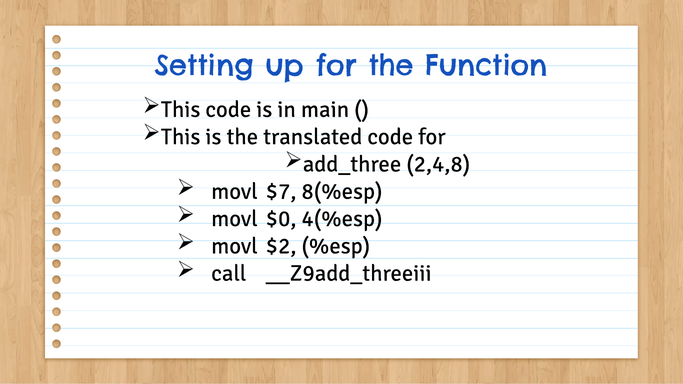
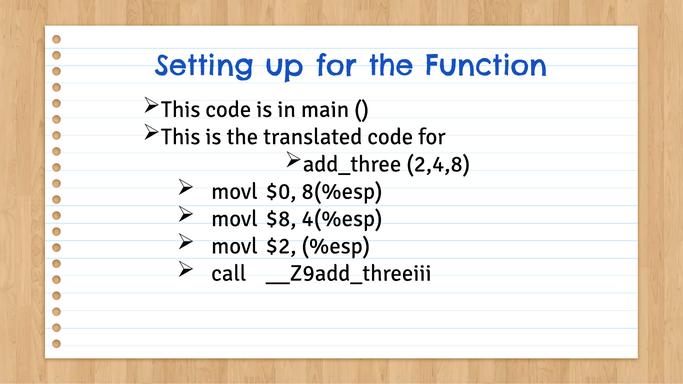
$7: $7 -> $0 (281, 191)
$0: $0 -> $8 (281, 219)
